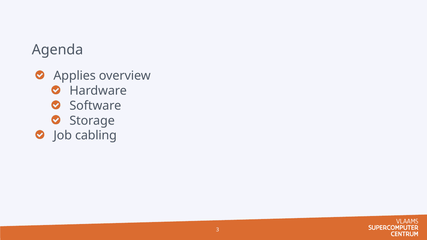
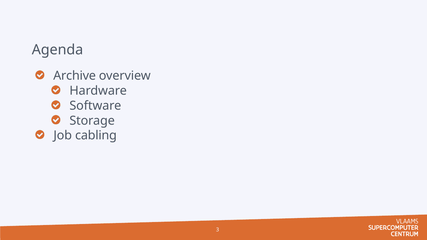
Applies: Applies -> Archive (75, 76)
